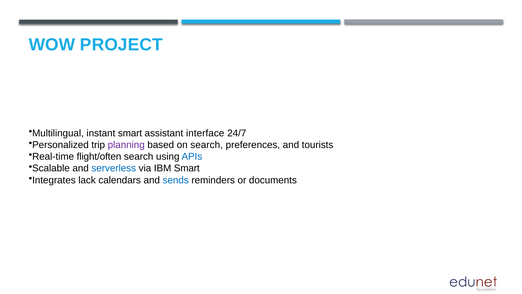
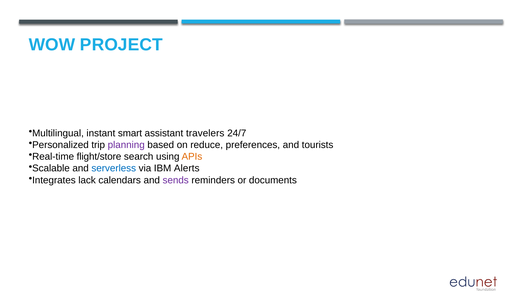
interface: interface -> travelers (205, 133)
on search: search -> reduce (207, 145)
flight/often: flight/often -> flight/store (99, 156)
APIs colour: blue -> orange (192, 156)
IBM Smart: Smart -> Alerts (187, 168)
sends colour: blue -> purple (176, 180)
